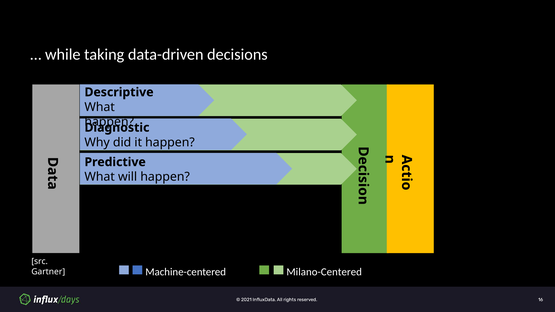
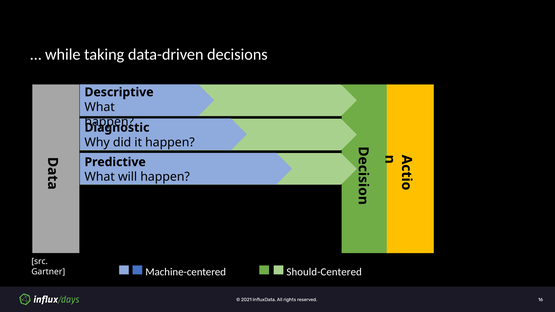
Milano-Centered: Milano-Centered -> Should-Centered (324, 272)
